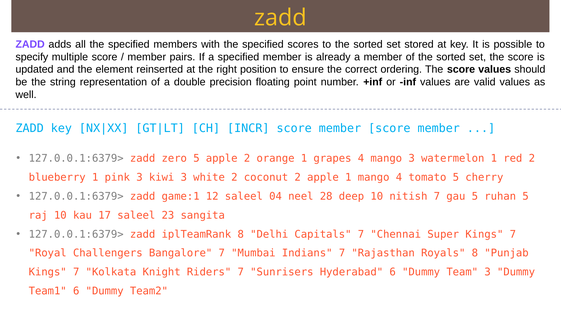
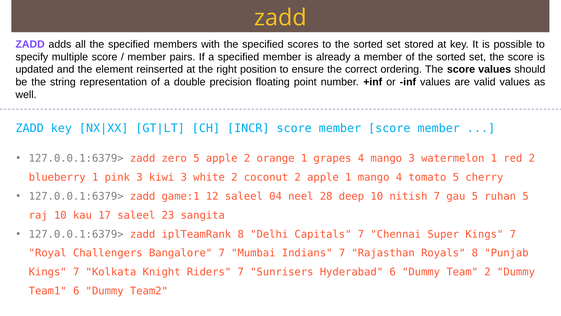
Team 3: 3 -> 2 (488, 272)
